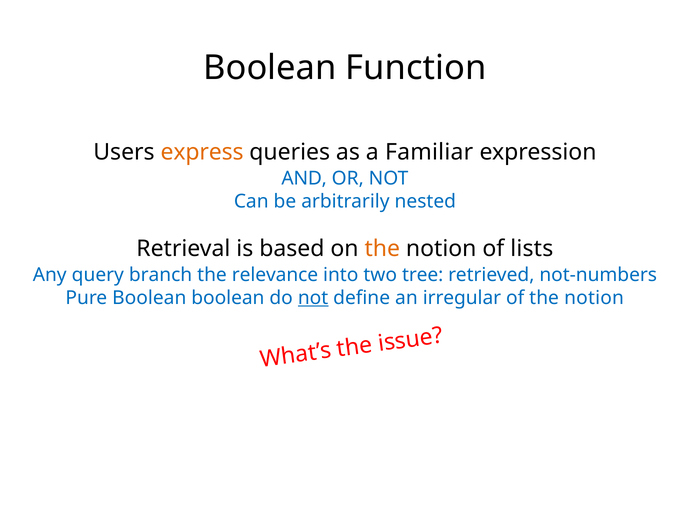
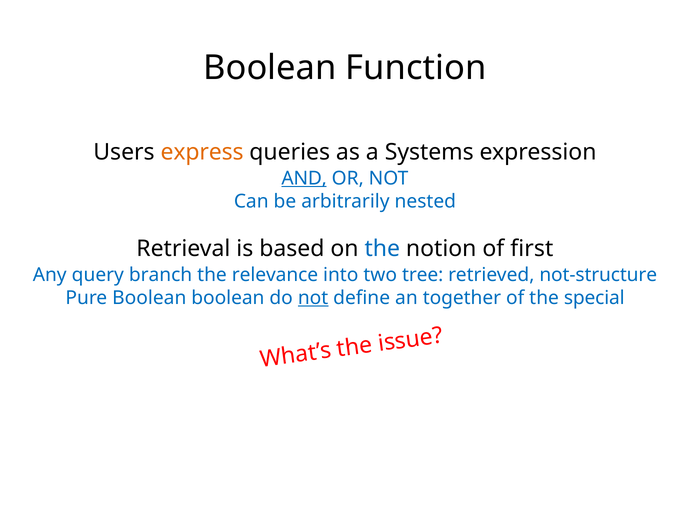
Familiar: Familiar -> Systems (429, 152)
AND underline: none -> present (304, 178)
the colour: orange -> blue (382, 249)
lists: lists -> first (532, 249)
not-numbers: not-numbers -> not-structure (598, 275)
irregular: irregular -> together (462, 298)
of the notion: notion -> special (594, 298)
